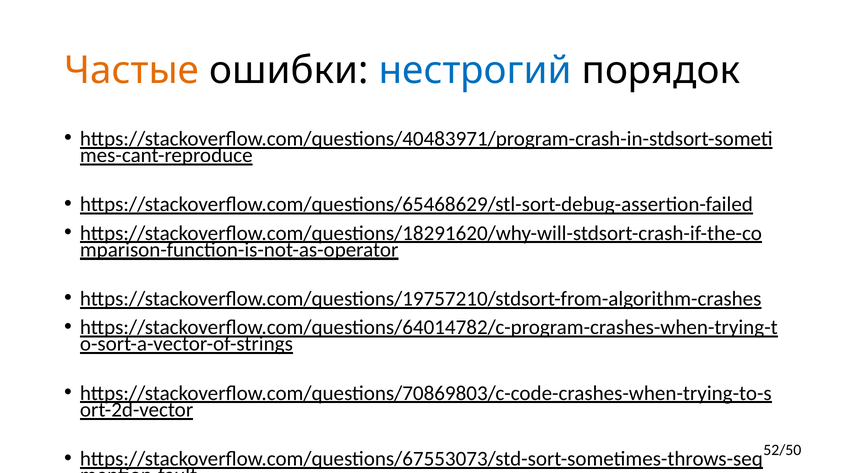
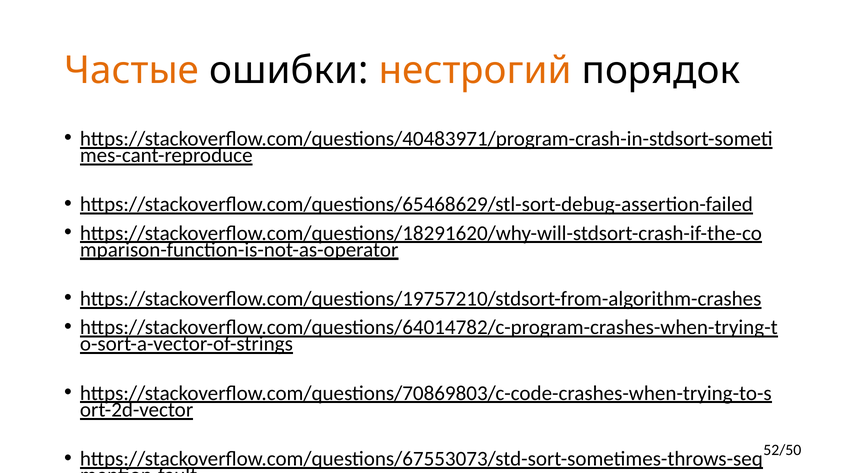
нестрогий colour: blue -> orange (475, 71)
